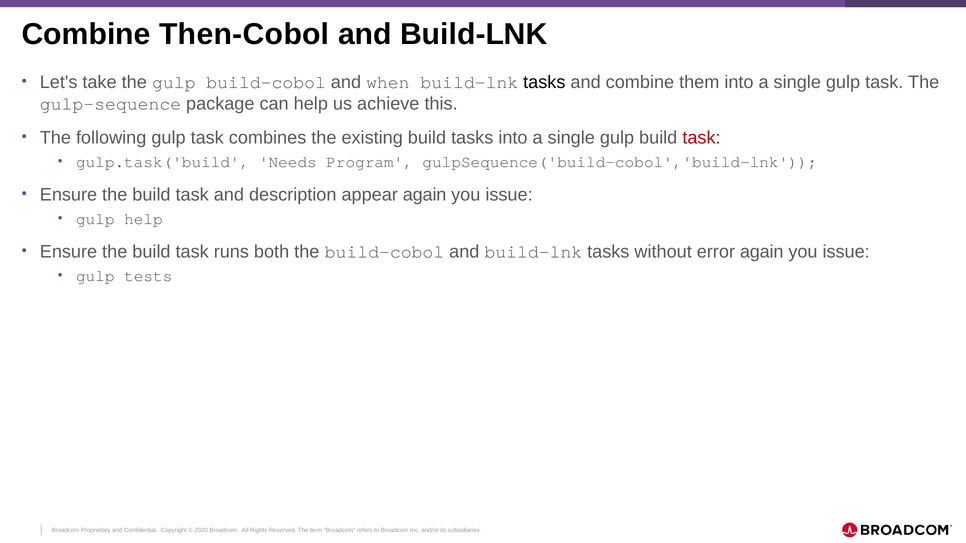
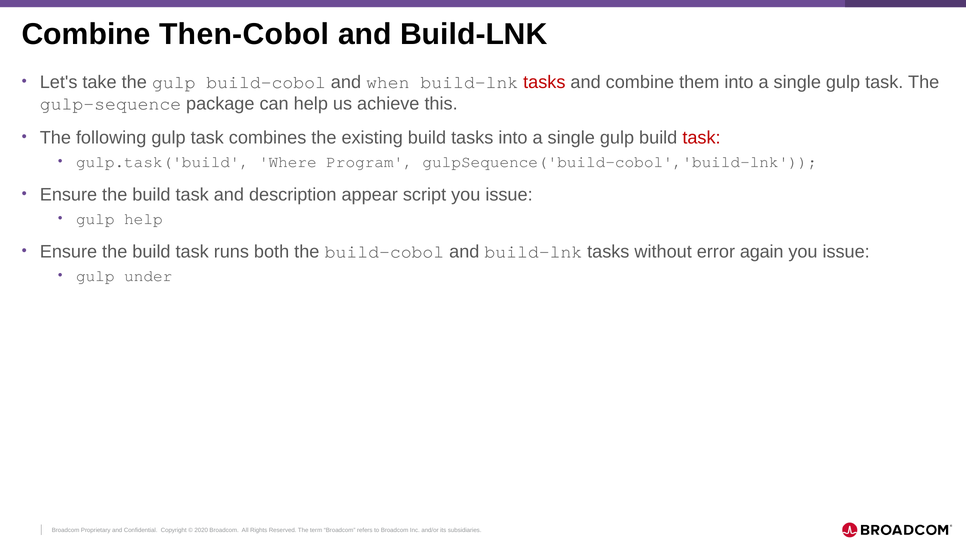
tasks colour: black -> red (544, 82)
Needs: Needs -> Where (288, 162)
appear again: again -> script (425, 195)
tests: tests -> under (148, 276)
